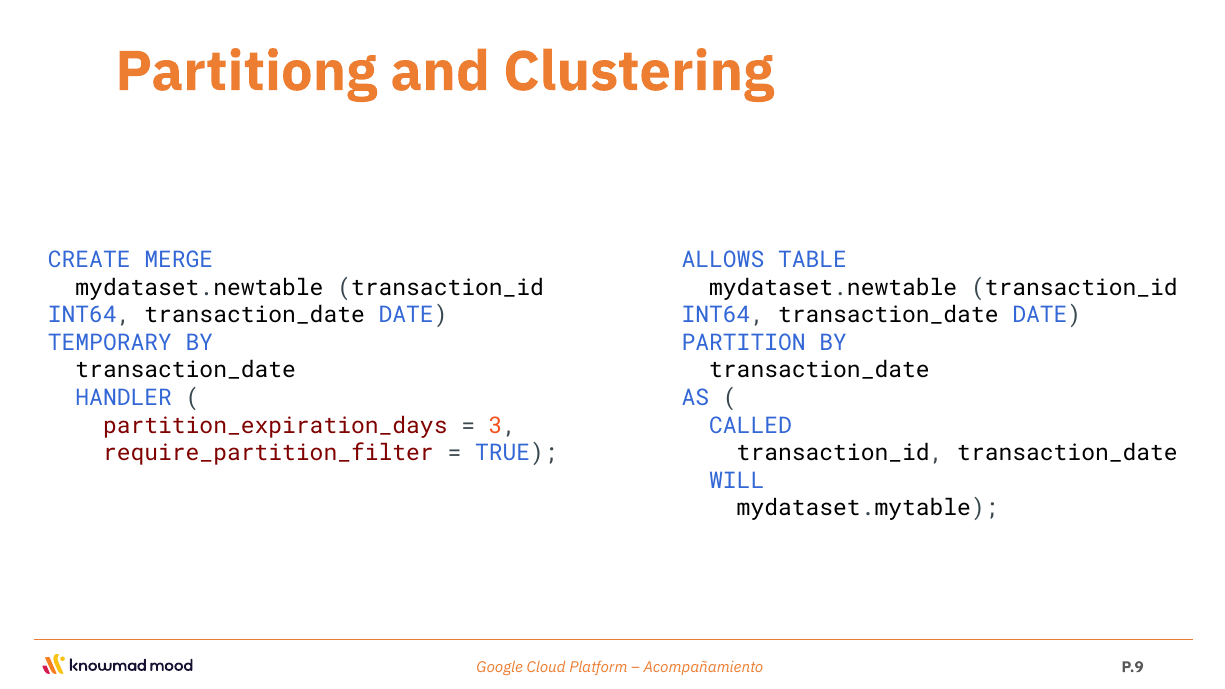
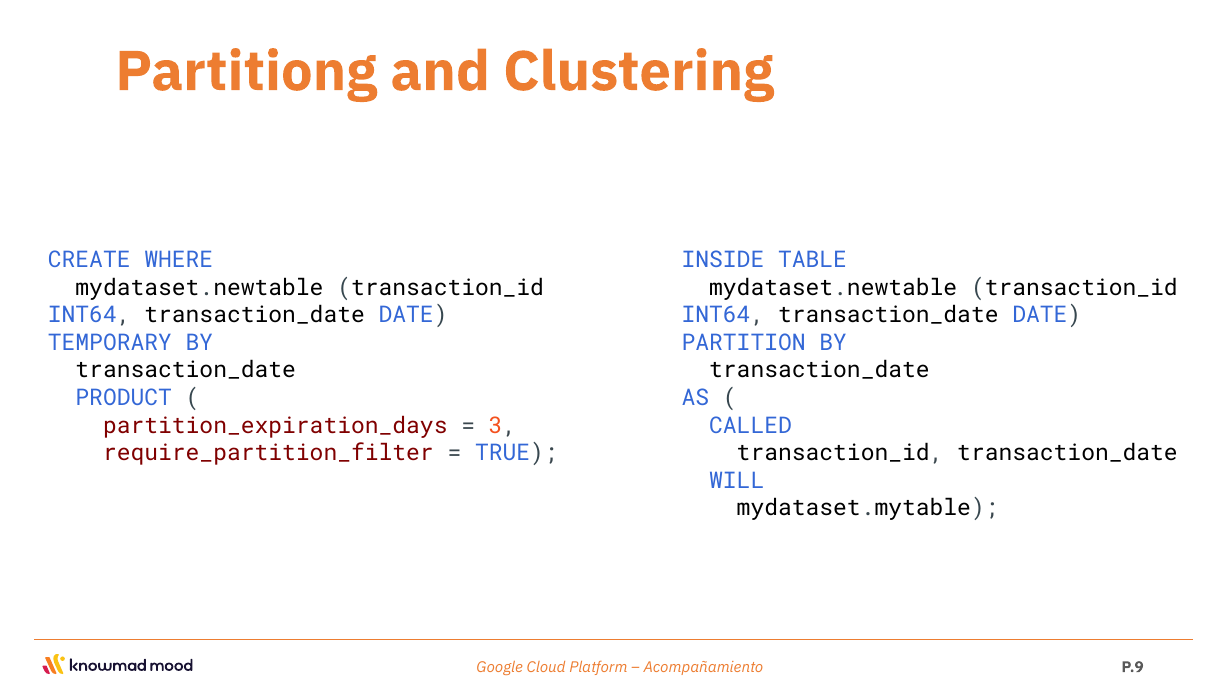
MERGE: MERGE -> WHERE (179, 260)
ALLOWS: ALLOWS -> INSIDE (723, 260)
HANDLER: HANDLER -> PRODUCT (124, 398)
